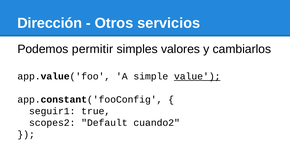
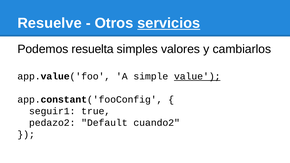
Dirección: Dirección -> Resuelve (50, 23)
servicios underline: none -> present (169, 23)
permitir: permitir -> resuelta (93, 49)
scopes2: scopes2 -> pedazo2 (52, 123)
